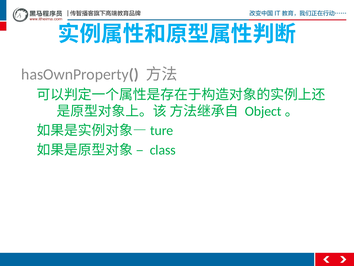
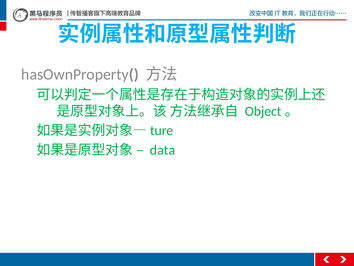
class: class -> data (163, 150)
